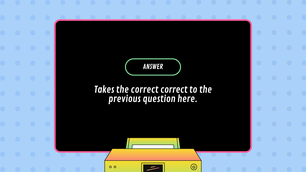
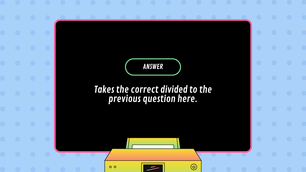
correct correct: correct -> divided (174, 90)
